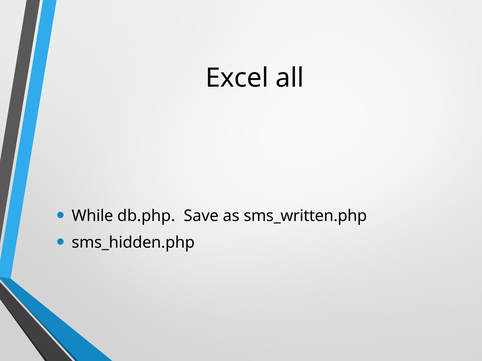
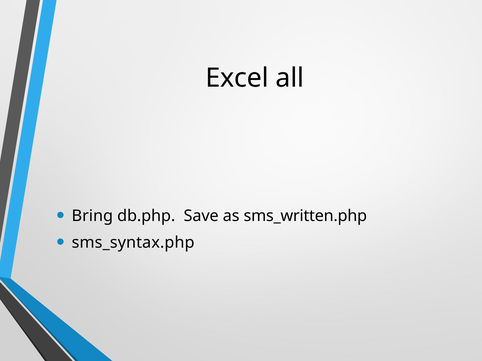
While: While -> Bring (92, 216)
sms_hidden.php: sms_hidden.php -> sms_syntax.php (133, 243)
